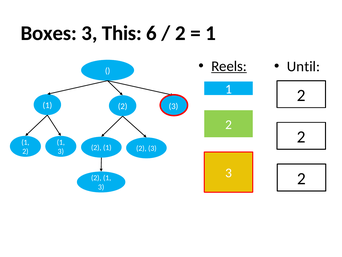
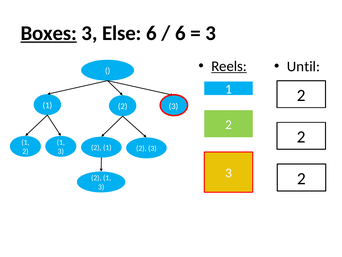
Boxes underline: none -> present (49, 33)
This: This -> Else (122, 33)
2: 2 -> 6 (180, 33)
1: 1 -> 3 (211, 33)
